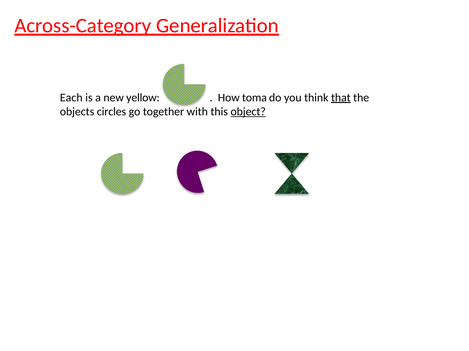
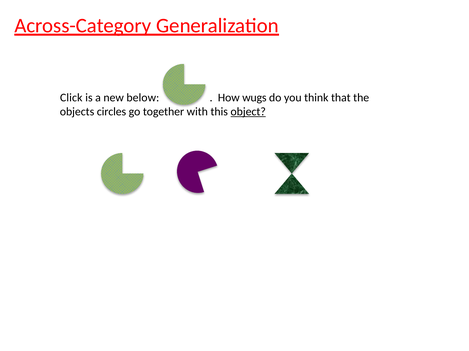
Each: Each -> Click (71, 98)
yellow: yellow -> below (143, 98)
toma: toma -> wugs (254, 98)
that underline: present -> none (341, 98)
